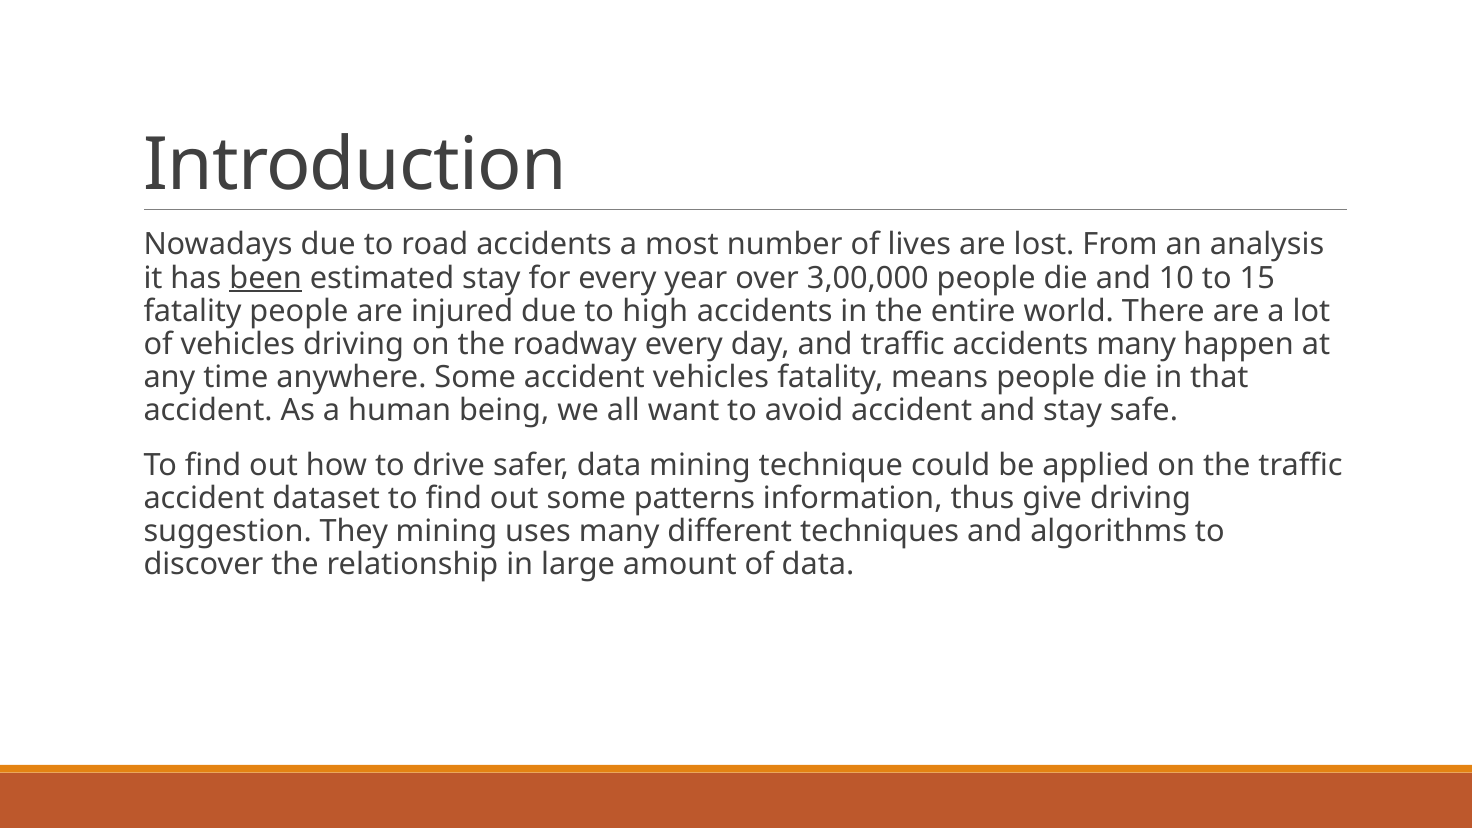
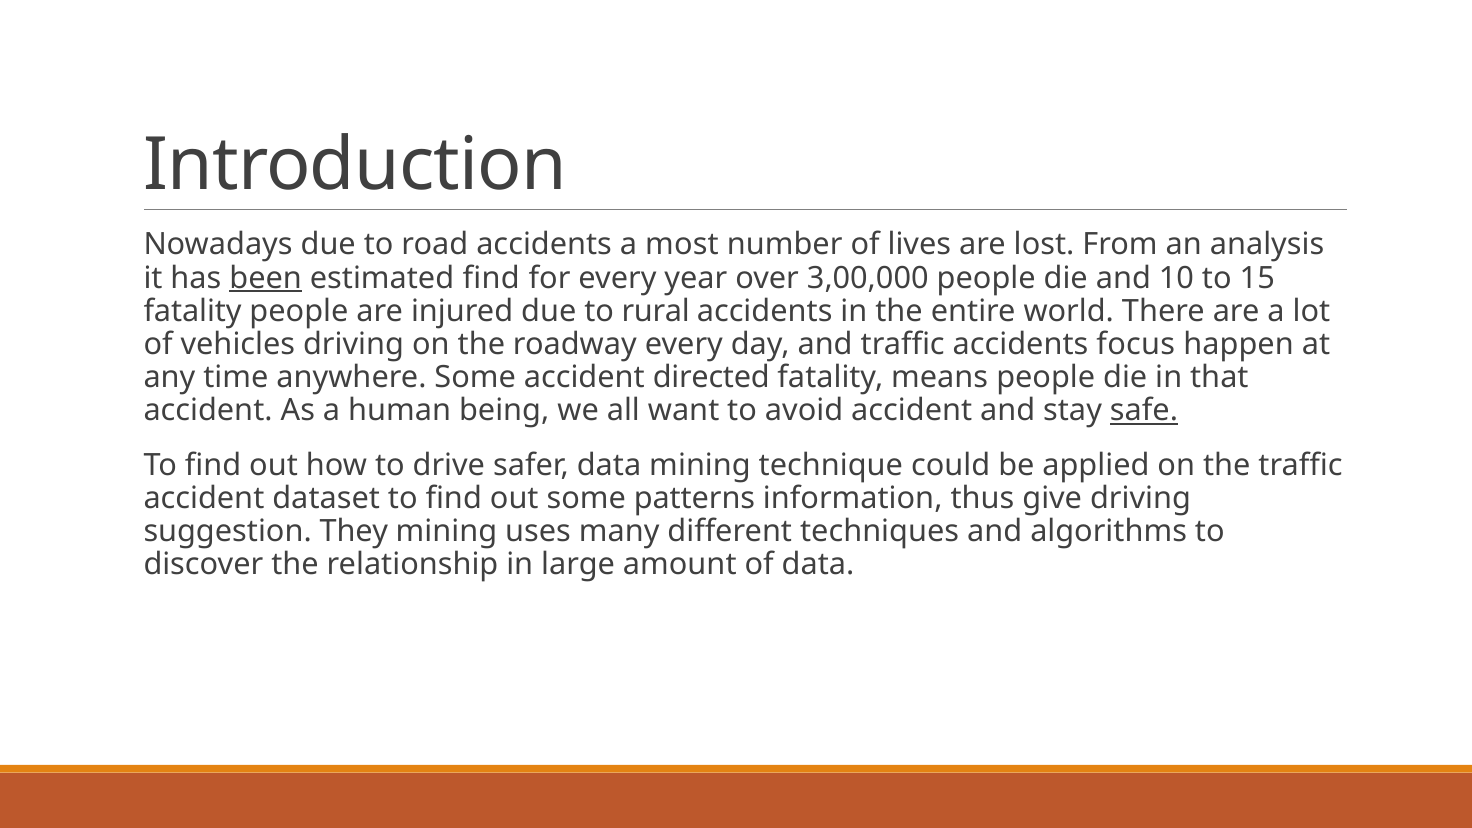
estimated stay: stay -> find (491, 278)
high: high -> rural (656, 311)
accidents many: many -> focus (1136, 344)
accident vehicles: vehicles -> directed (711, 377)
safe underline: none -> present (1144, 411)
